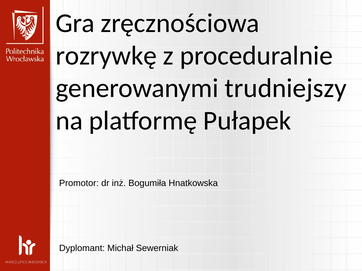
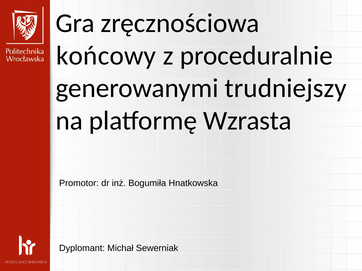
rozrywkę: rozrywkę -> końcowy (106, 56)
Pułapek: Pułapek -> Wzrasta (247, 121)
